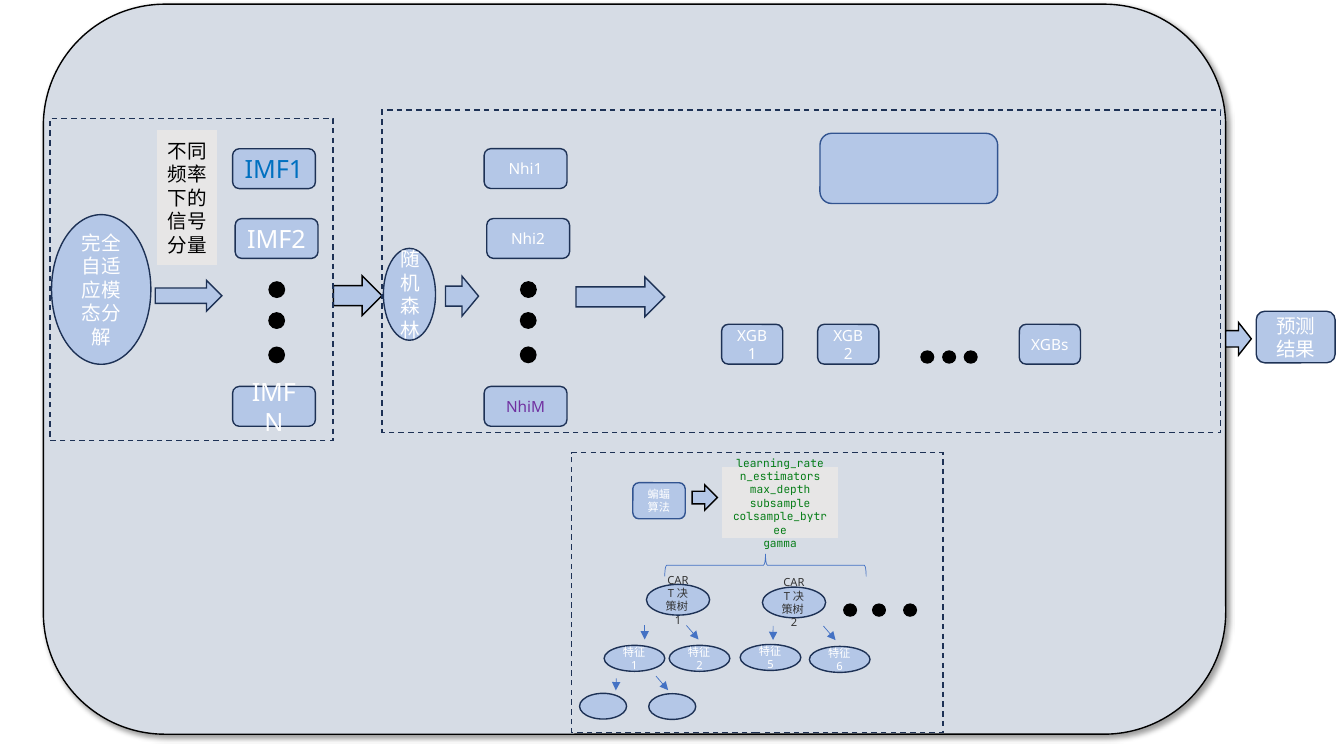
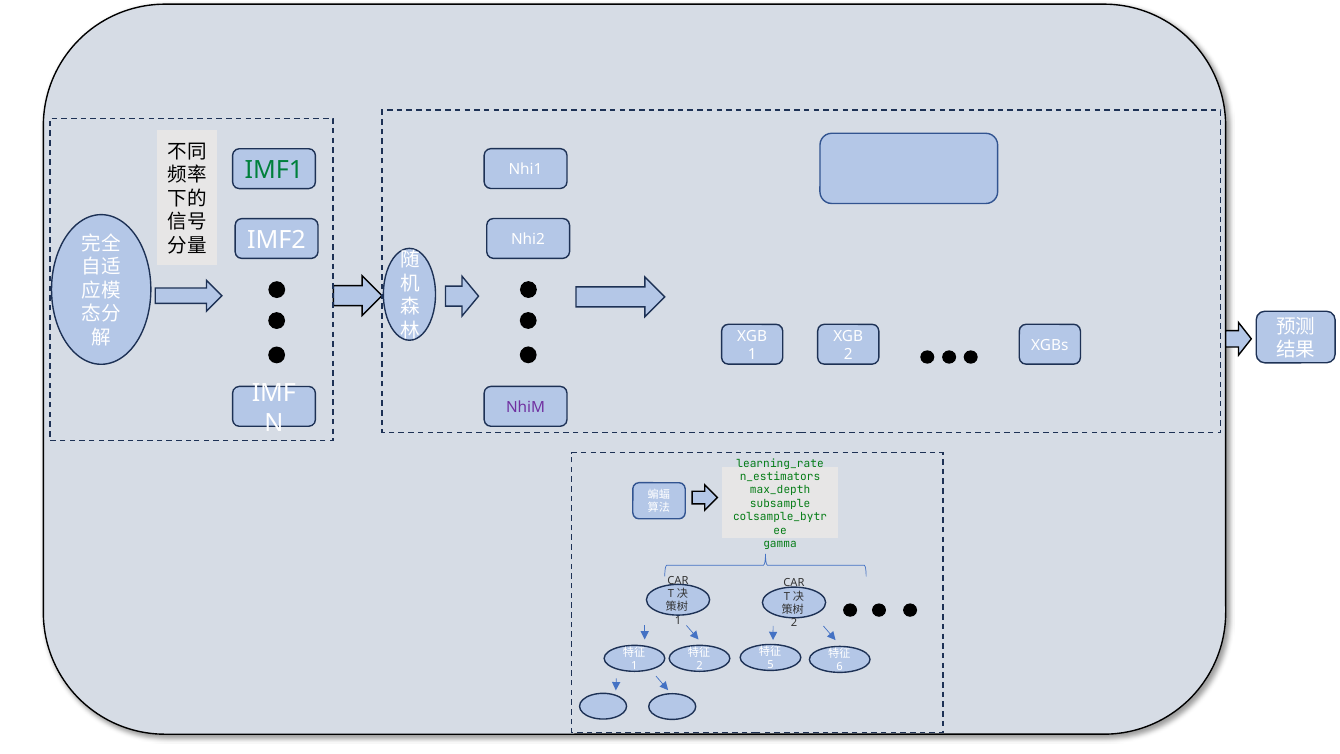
IMF1 colour: blue -> green (274, 170)
